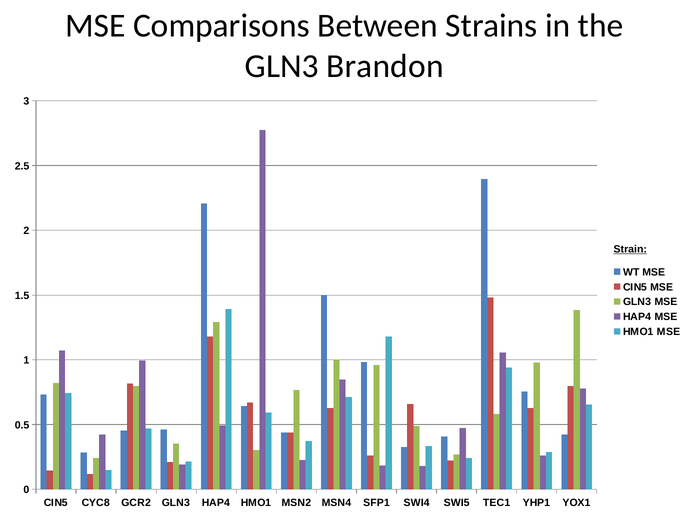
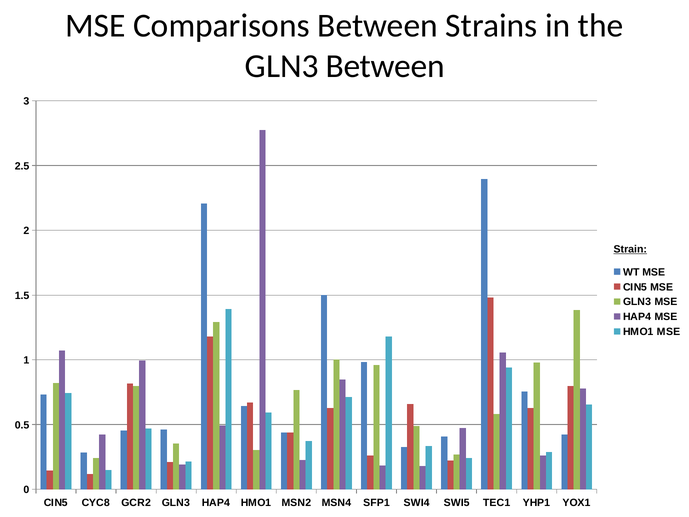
GLN3 Brandon: Brandon -> Between (385, 66)
